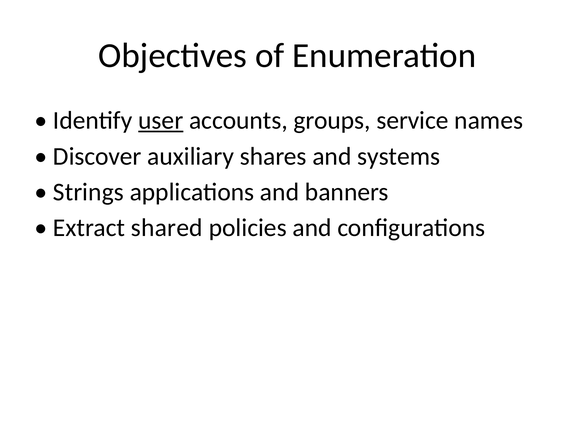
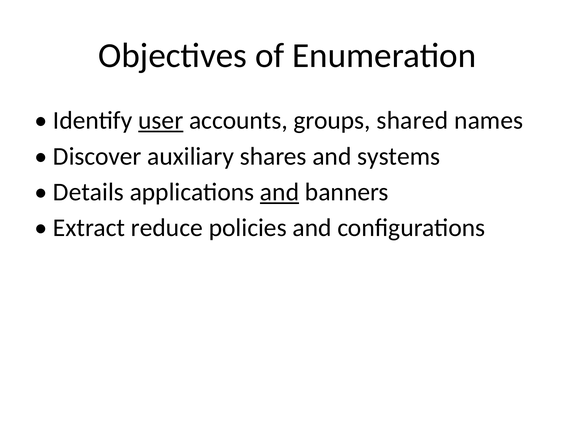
service: service -> shared (412, 121)
Strings: Strings -> Details (88, 192)
and underline: none -> present (280, 192)
shared: shared -> reduce (167, 228)
